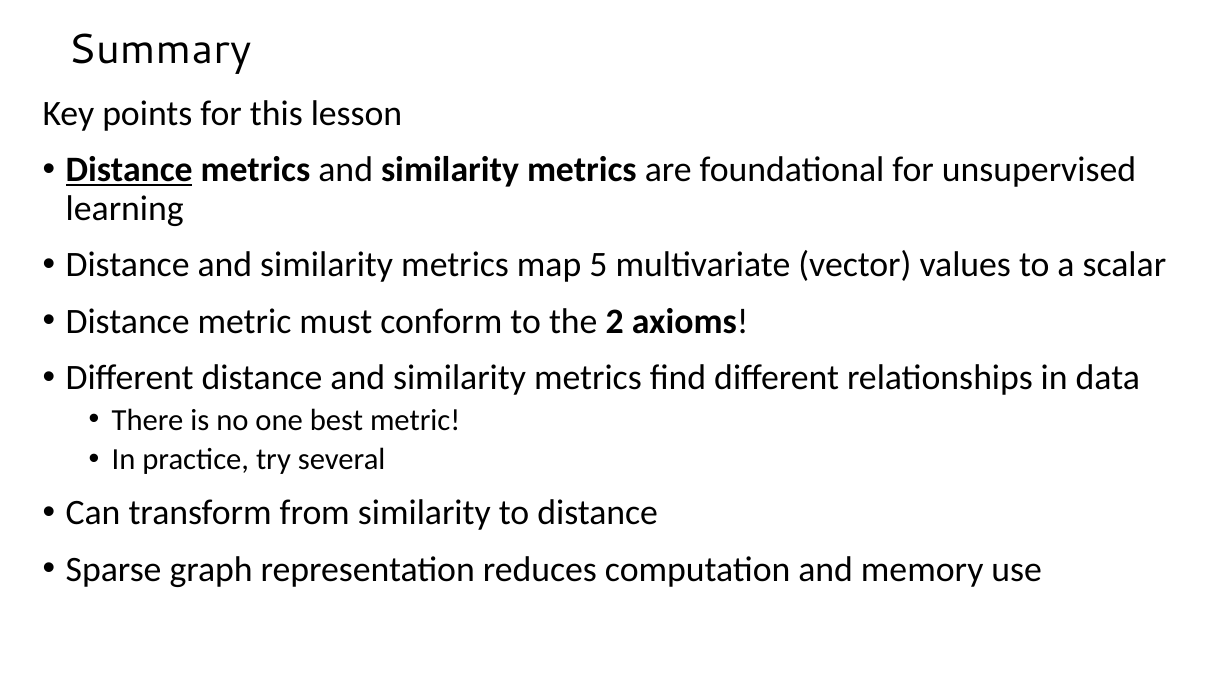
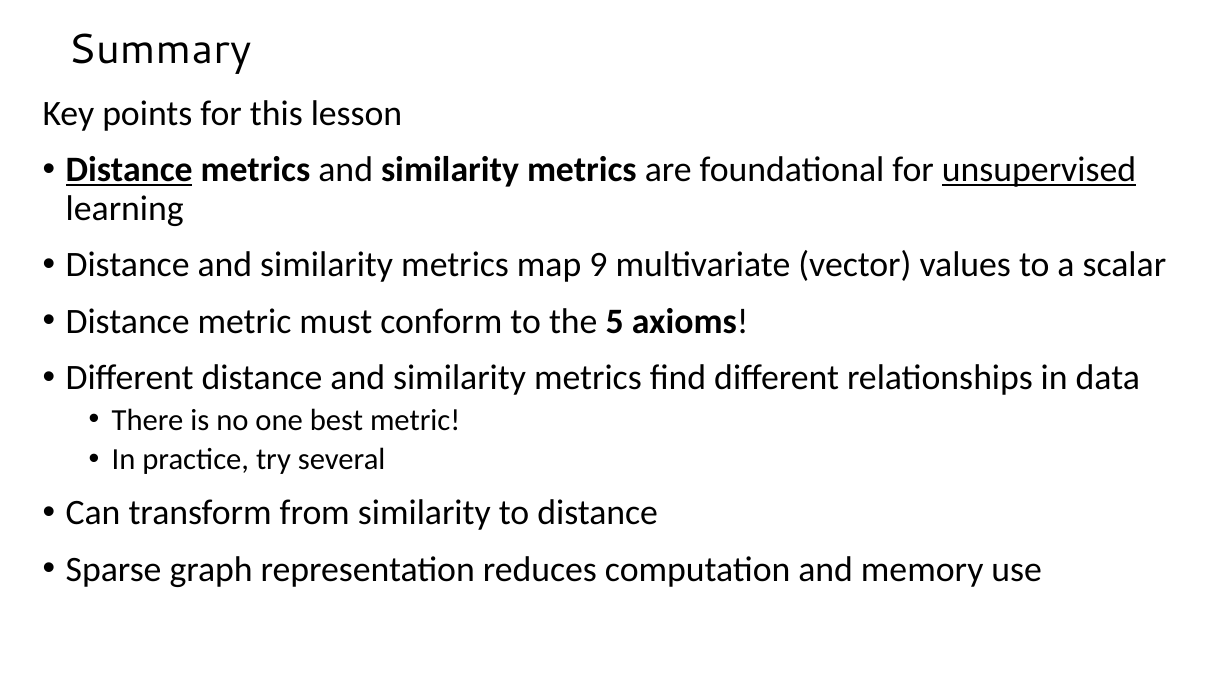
unsupervised underline: none -> present (1039, 170)
5: 5 -> 9 (598, 265)
2: 2 -> 5 (615, 322)
